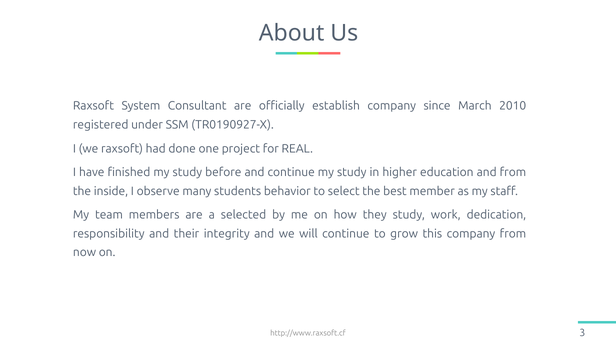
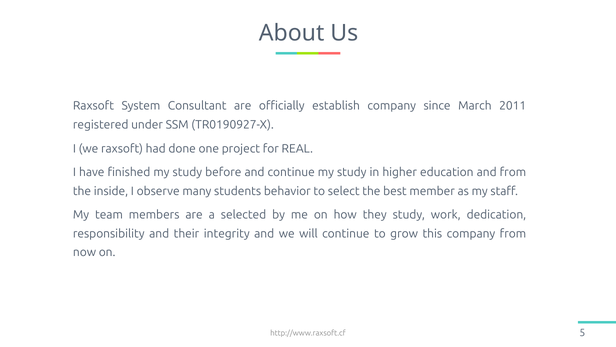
2010: 2010 -> 2011 (513, 106)
3: 3 -> 5 (582, 332)
